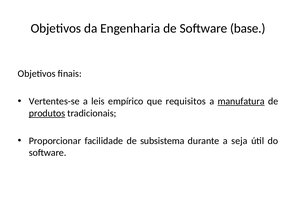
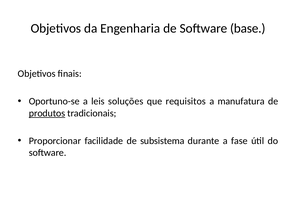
Vertentes-se: Vertentes-se -> Oportuno-se (54, 101)
empírico: empírico -> soluções (126, 101)
manufatura underline: present -> none (241, 101)
seja: seja -> fase (239, 141)
